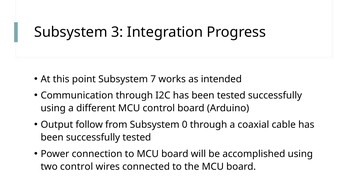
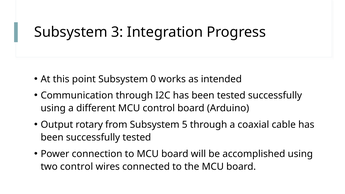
7: 7 -> 0 (153, 79)
follow: follow -> rotary (89, 125)
0: 0 -> 5 (185, 125)
